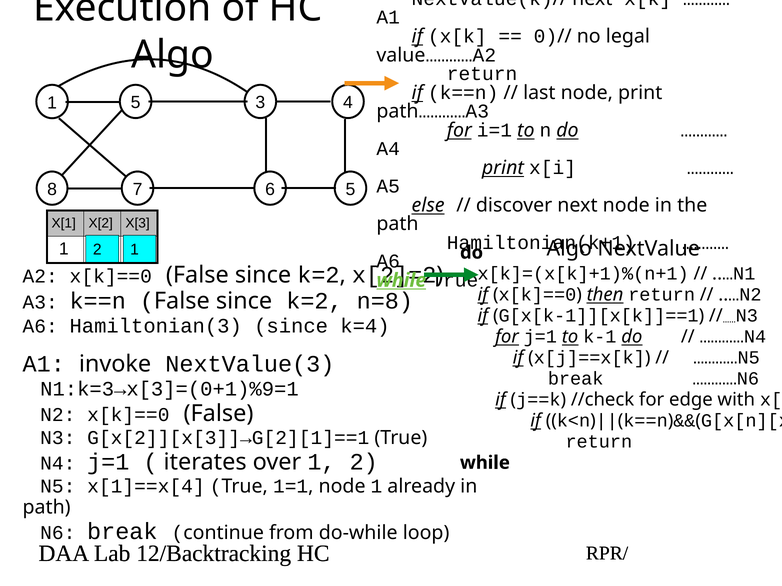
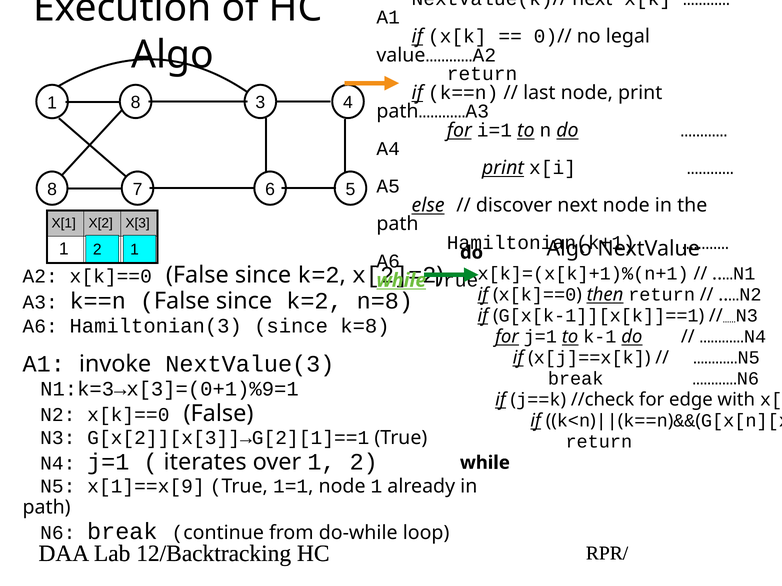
1 5: 5 -> 8 (136, 103)
k=4: k=4 -> k=8 (365, 326)
x[1]==x[4: x[1]==x[4 -> x[1]==x[9 (146, 487)
